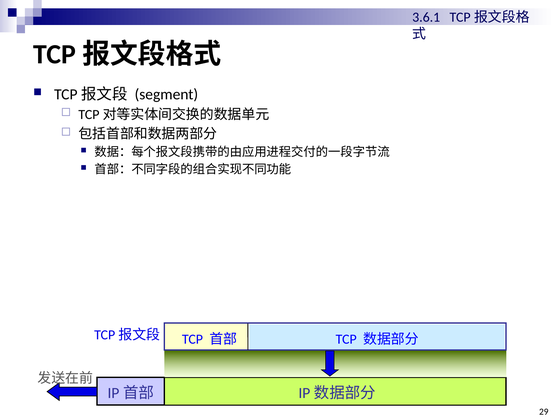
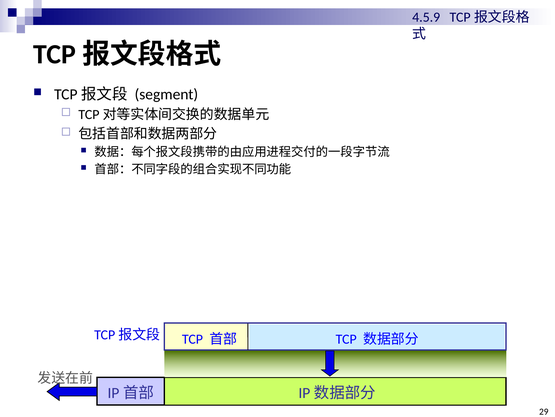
3.6.1: 3.6.1 -> 4.5.9 (426, 17)
